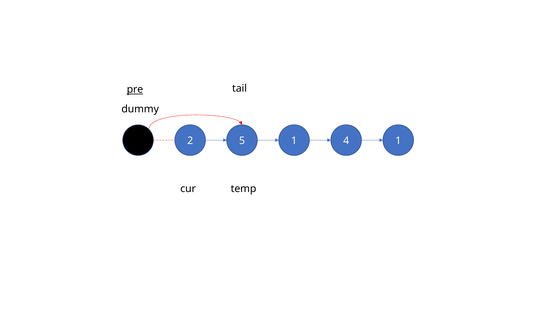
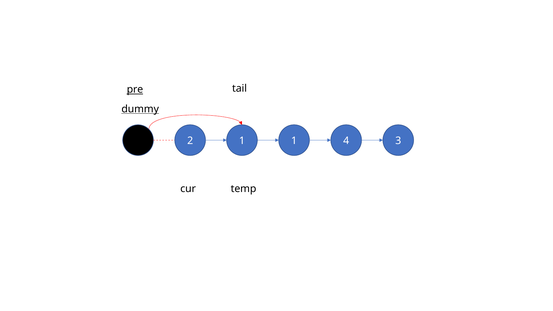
dummy underline: none -> present (140, 109)
2 5: 5 -> 1 (242, 141)
1 1: 1 -> 3 (398, 141)
